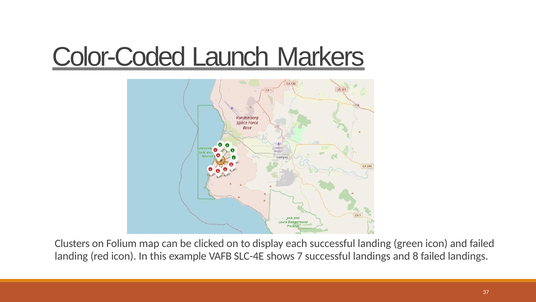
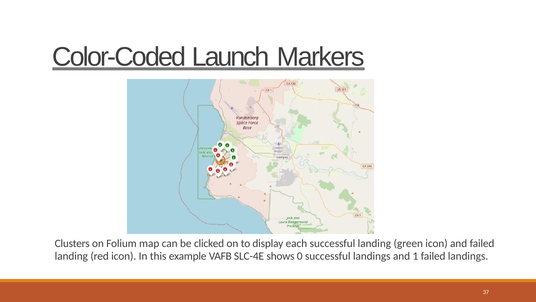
7: 7 -> 0 (300, 256)
8: 8 -> 1 (415, 256)
